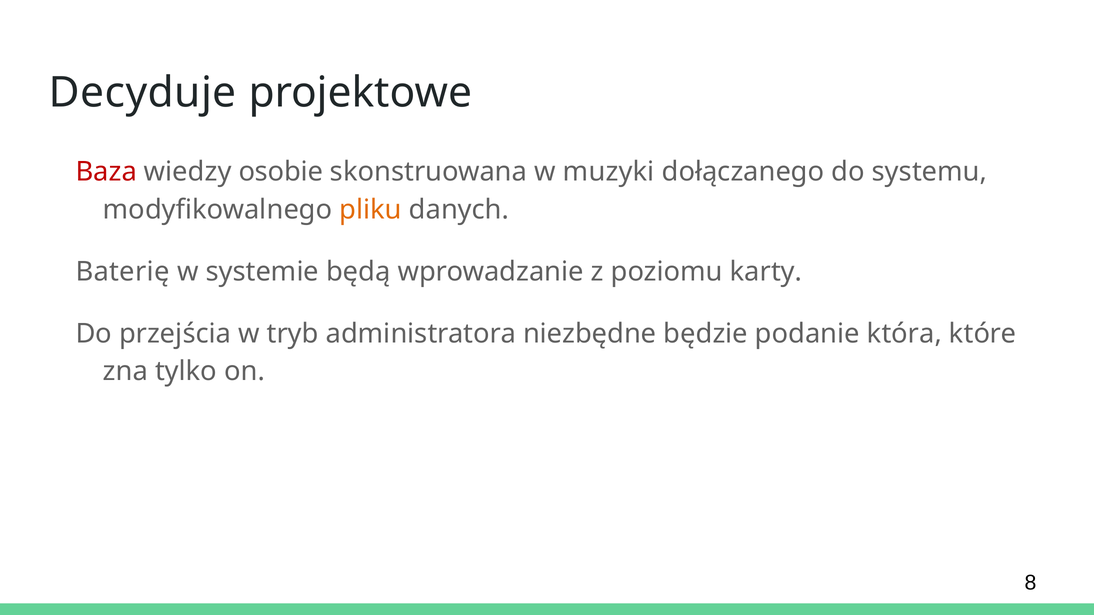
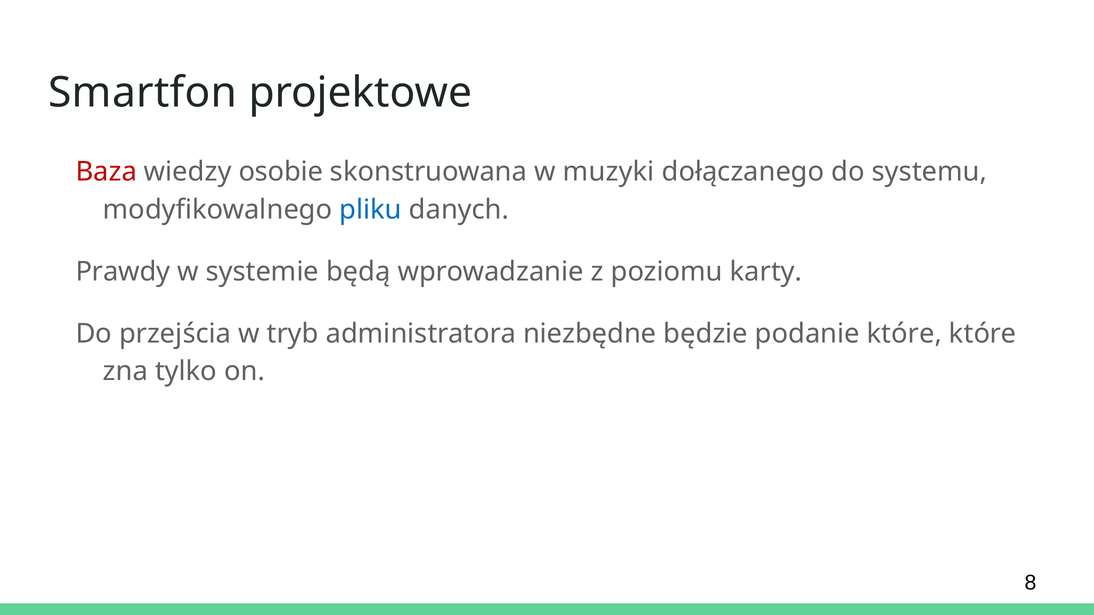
Decyduje: Decyduje -> Smartfon (143, 93)
pliku colour: orange -> blue (371, 210)
Baterię: Baterię -> Prawdy (123, 272)
podanie która: która -> które (904, 334)
